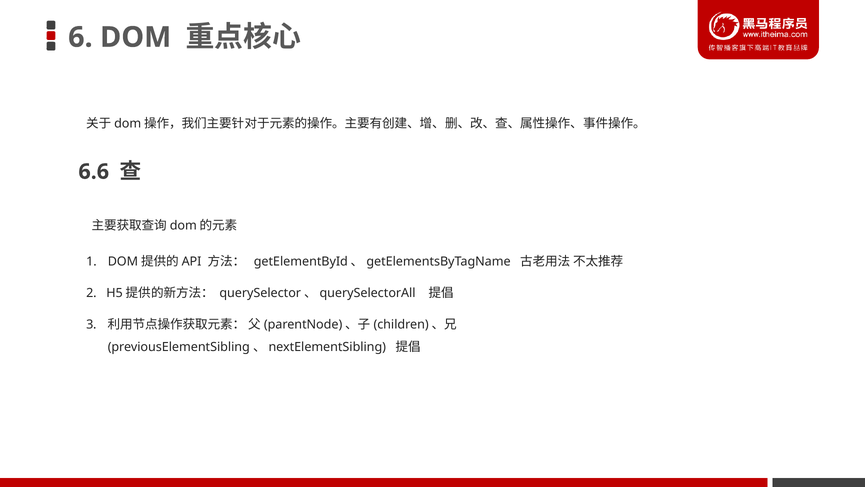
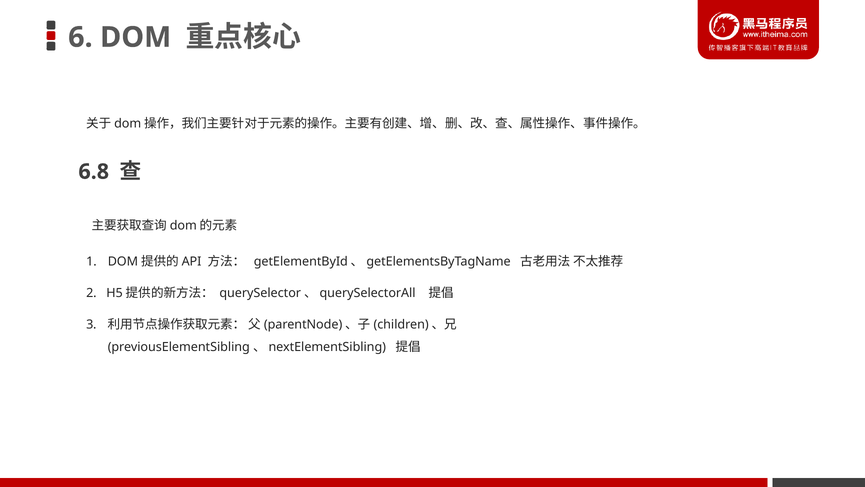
6.6: 6.6 -> 6.8 (94, 172)
